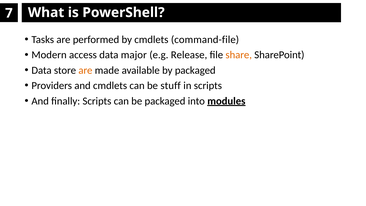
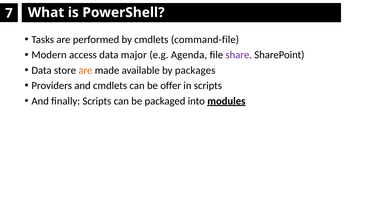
Release: Release -> Agenda (189, 55)
share colour: orange -> purple (239, 55)
by packaged: packaged -> packages (195, 70)
stuff: stuff -> offer (171, 86)
